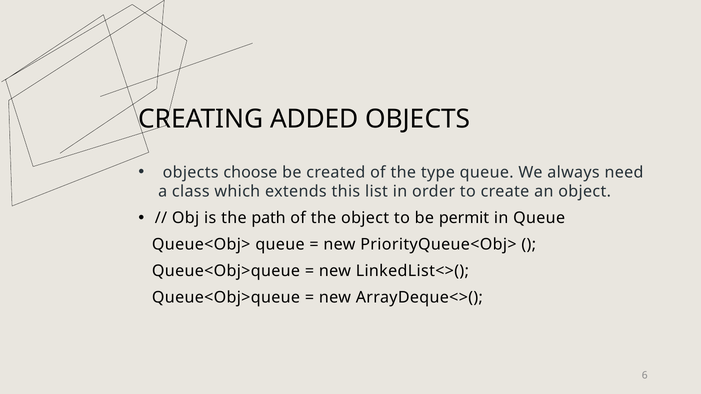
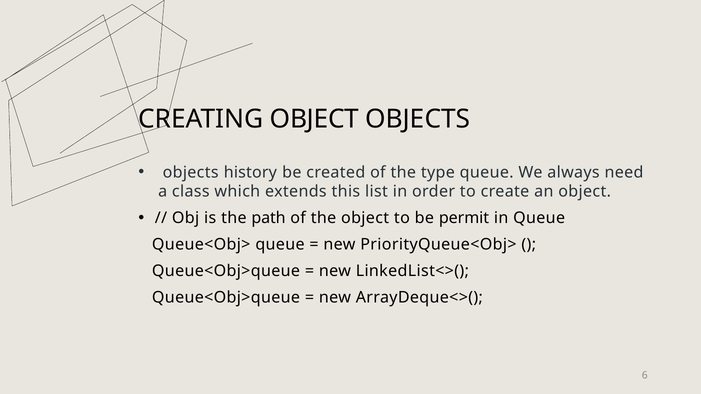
CREATING ADDED: ADDED -> OBJECT (314, 119)
choose: choose -> history (250, 172)
